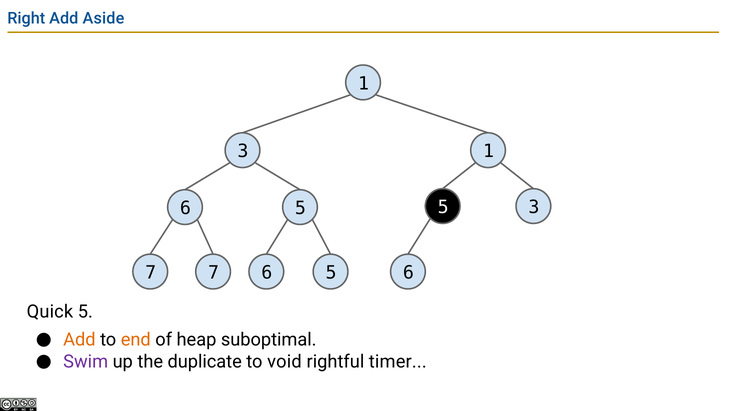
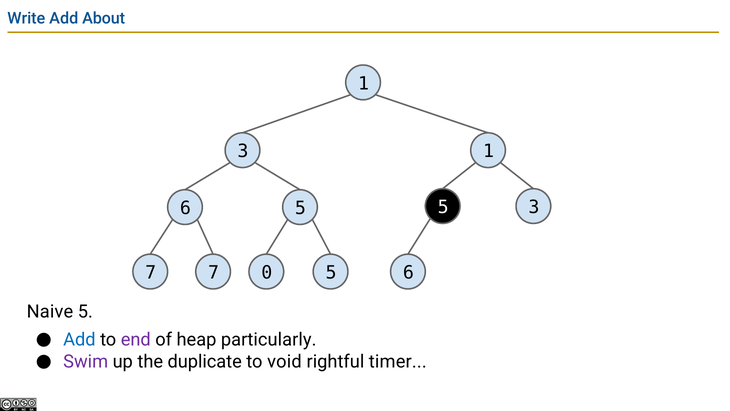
Right: Right -> Write (26, 18)
Aside: Aside -> About (104, 18)
7 6: 6 -> 0 (267, 273)
Quick: Quick -> Naive (50, 311)
Add colour: orange -> blue (79, 339)
end colour: orange -> purple (136, 339)
suboptimal: suboptimal -> particularly (269, 339)
